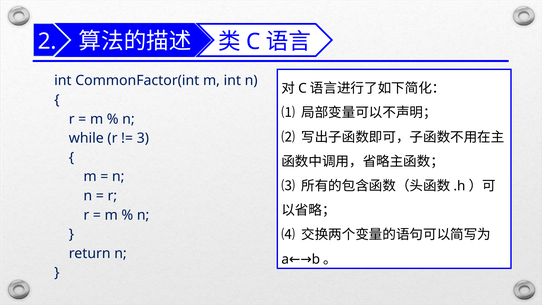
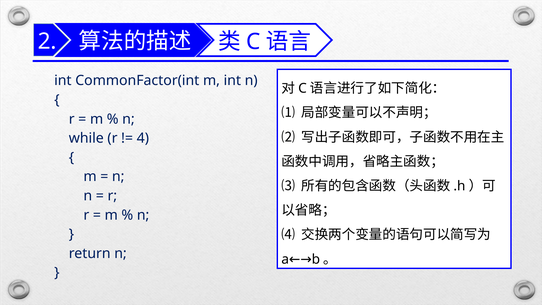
3: 3 -> 4 (143, 138)
